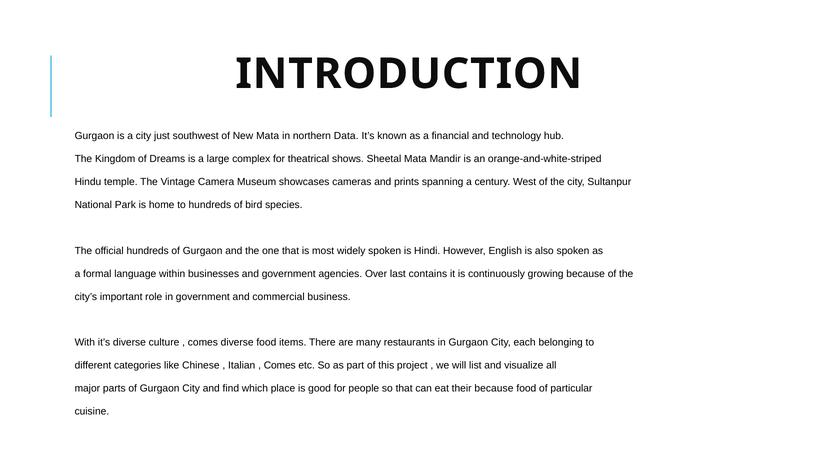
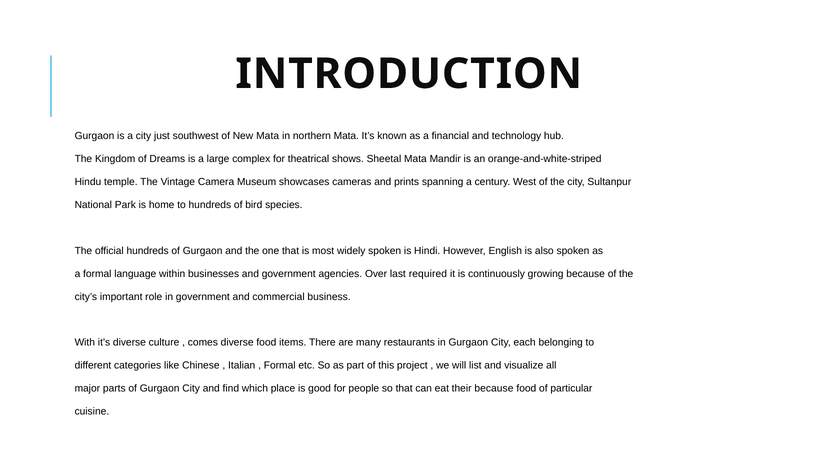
northern Data: Data -> Mata (346, 136)
contains: contains -> required (428, 274)
Comes: Comes -> Formal (280, 366)
